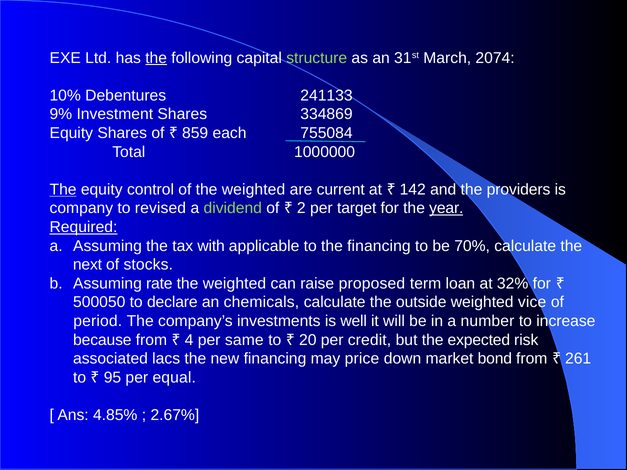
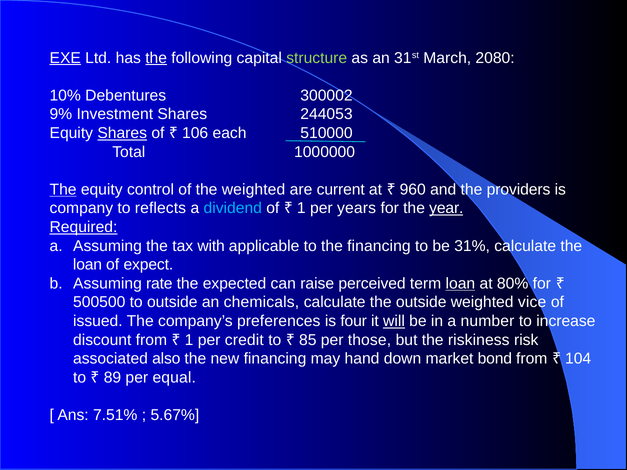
EXE underline: none -> present (65, 58)
2074: 2074 -> 2080 (495, 58)
241133: 241133 -> 300002 (326, 96)
334869: 334869 -> 244053 (326, 114)
Shares underline: none -> present (122, 133)
859: 859 -> 106 (195, 133)
755084: 755084 -> 510000 (326, 133)
142: 142 -> 960 (413, 190)
revised: revised -> reflects (160, 208)
dividend colour: light green -> light blue (233, 208)
of 2: 2 -> 1 (301, 208)
target: target -> years (357, 208)
70%: 70% -> 31% (472, 246)
next: next -> loan (88, 265)
stocks: stocks -> expect (148, 265)
weighted: weighted -> expected (235, 284)
proposed: proposed -> perceived (372, 284)
loan underline: none -> present (460, 284)
32%: 32% -> 80% (513, 284)
500050: 500050 -> 500500 (99, 302)
to declare: declare -> outside (172, 302)
period: period -> issued (98, 321)
investments: investments -> preferences (279, 321)
well: well -> four (354, 321)
will underline: none -> present (394, 321)
because: because -> discount (102, 340)
from 4: 4 -> 1 (189, 340)
same: same -> credit (244, 340)
20: 20 -> 85 (308, 340)
credit: credit -> those (369, 340)
expected: expected -> riskiness (479, 340)
lacs: lacs -> also (166, 359)
price: price -> hand (362, 359)
261: 261 -> 104 (578, 359)
95: 95 -> 89 (112, 378)
4.85%: 4.85% -> 7.51% (115, 415)
2.67%: 2.67% -> 5.67% (175, 415)
